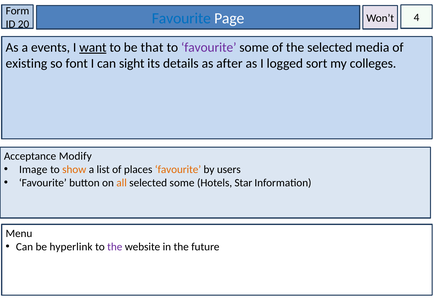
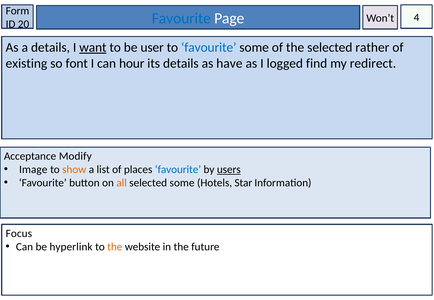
a events: events -> details (50, 48)
that: that -> user (152, 48)
favourite colour: purple -> blue (209, 48)
media: media -> rather (372, 48)
sight: sight -> hour (132, 64)
after: after -> have (229, 64)
sort: sort -> find (317, 64)
colleges: colleges -> redirect (373, 64)
favourite colour: orange -> blue (178, 170)
users underline: none -> present (229, 170)
Menu: Menu -> Focus (19, 234)
the colour: purple -> orange (115, 247)
